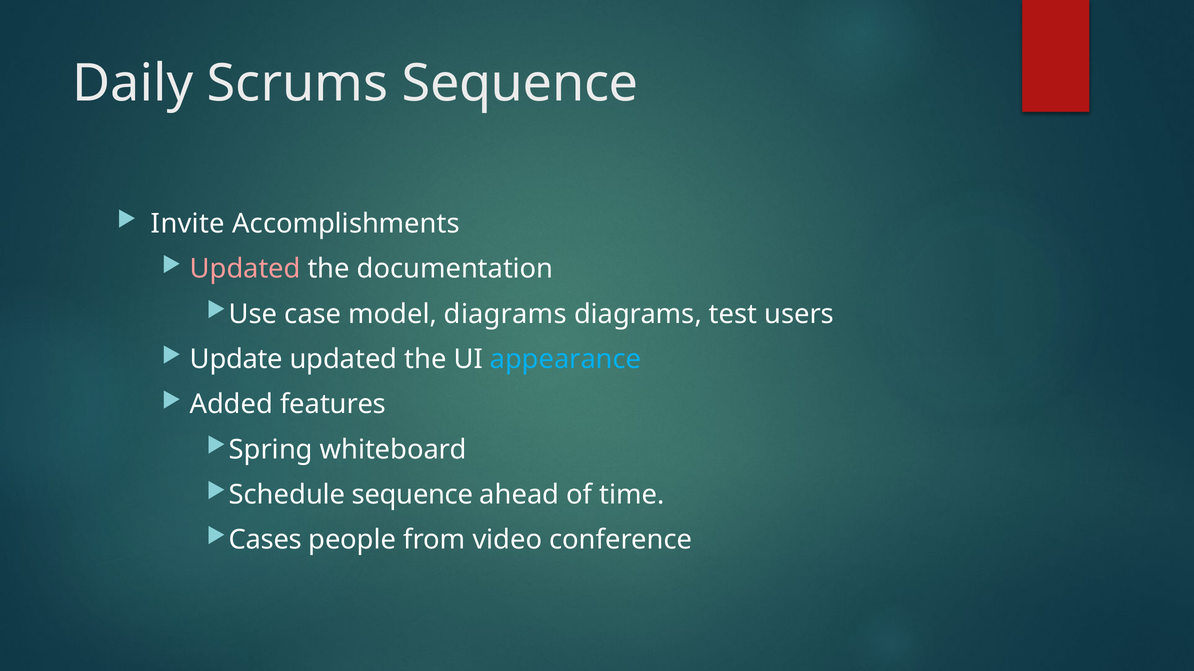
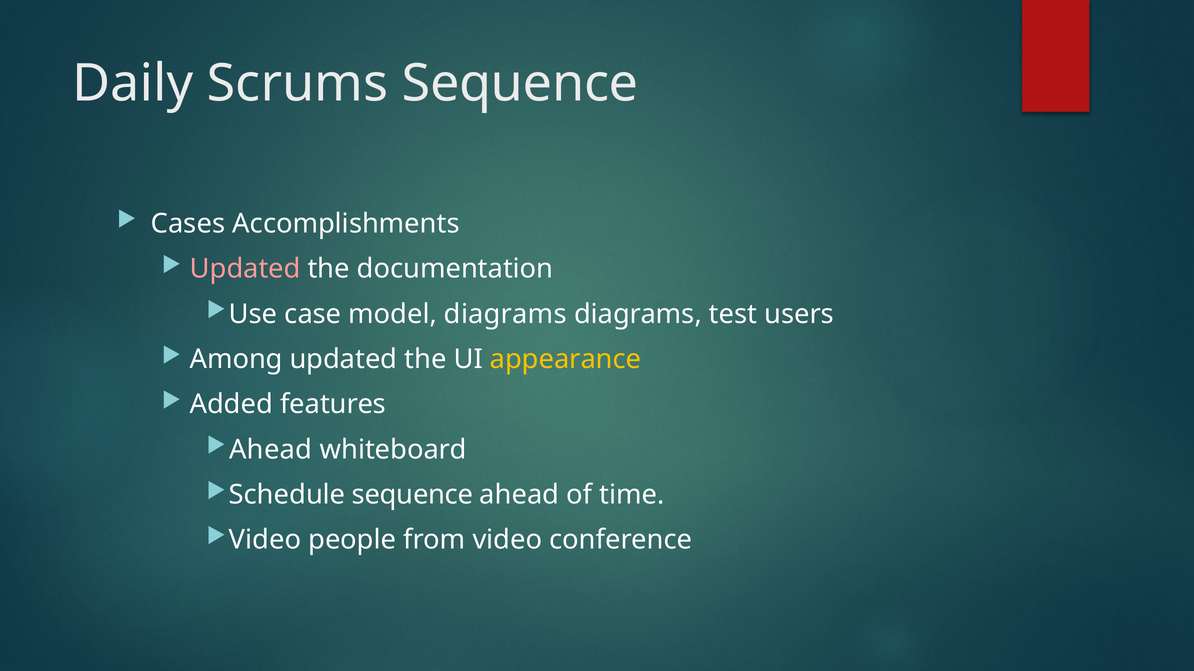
Invite: Invite -> Cases (188, 224)
Update: Update -> Among (236, 360)
appearance colour: light blue -> yellow (566, 360)
Spring: Spring -> Ahead (271, 450)
Cases: Cases -> Video (265, 540)
